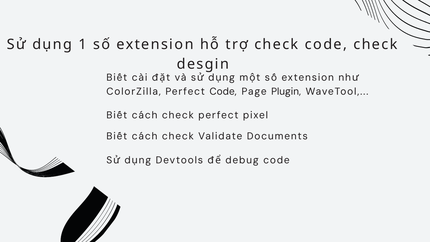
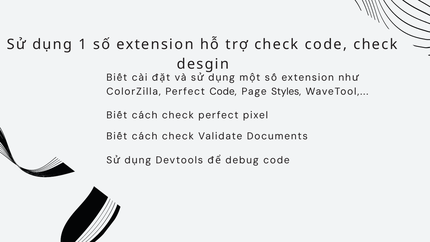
Plugin: Plugin -> Styles (286, 91)
